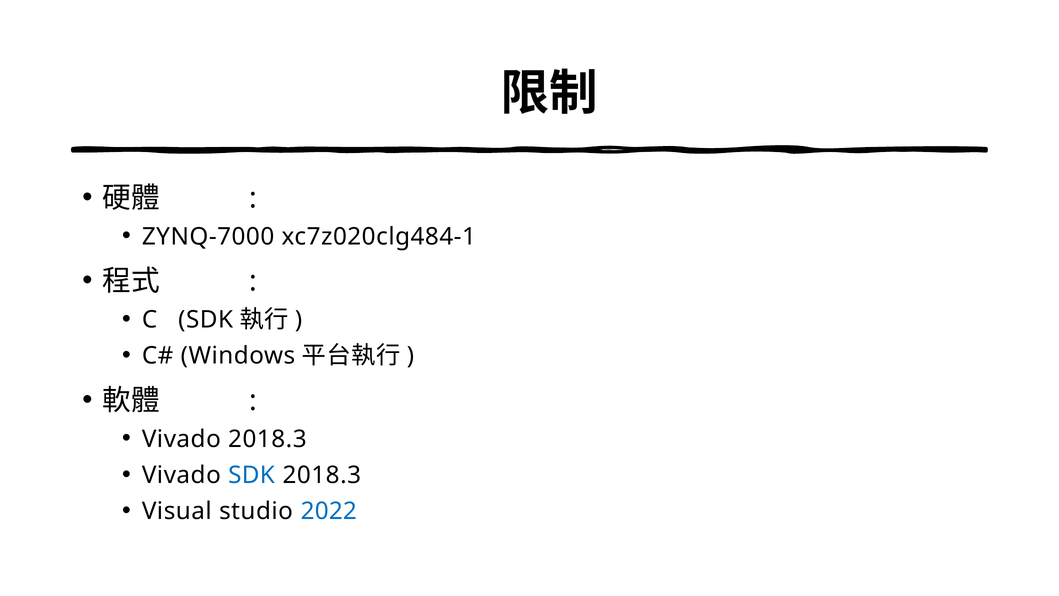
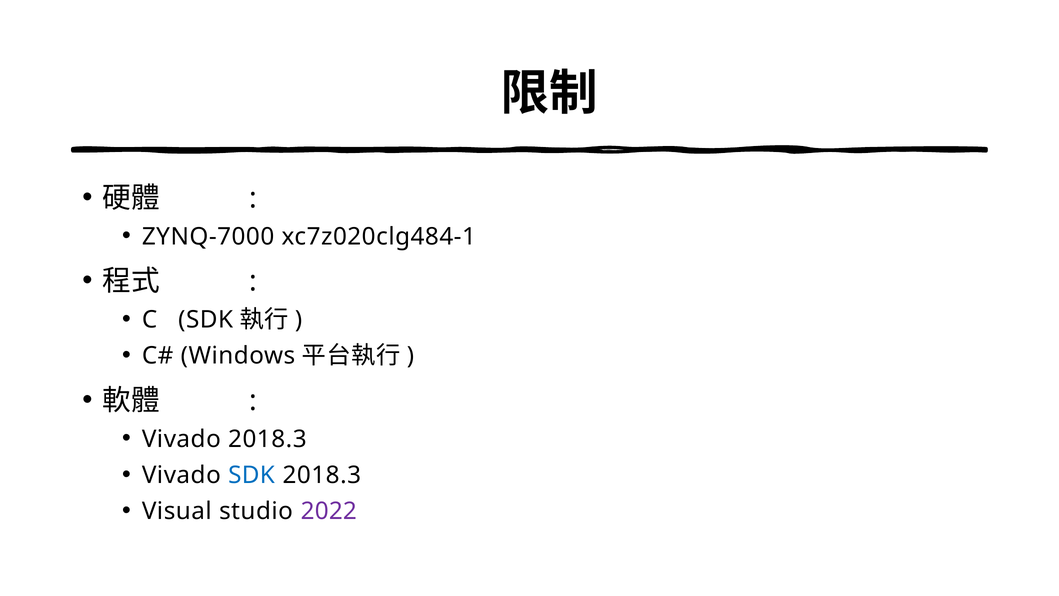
2022 colour: blue -> purple (329, 511)
